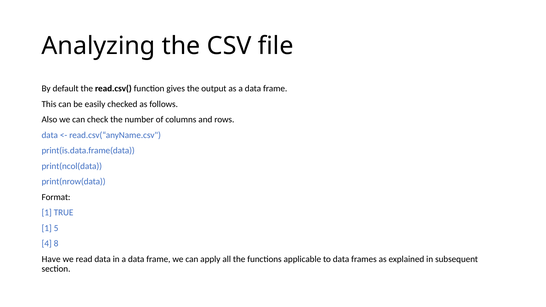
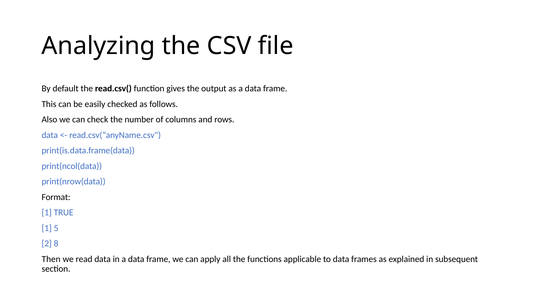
4: 4 -> 2 (47, 244)
Have: Have -> Then (51, 259)
